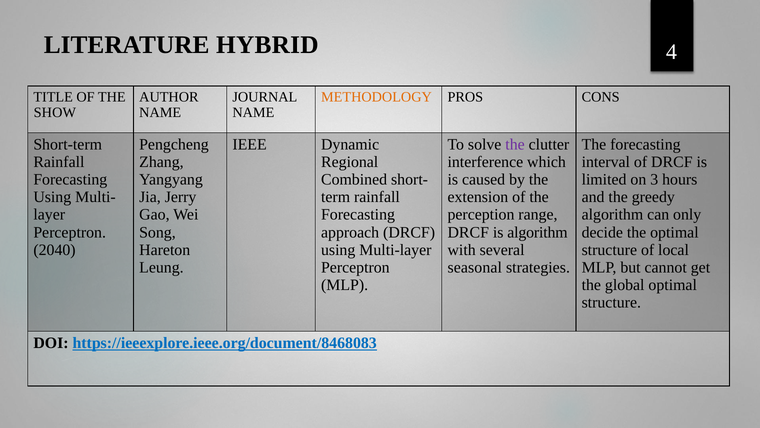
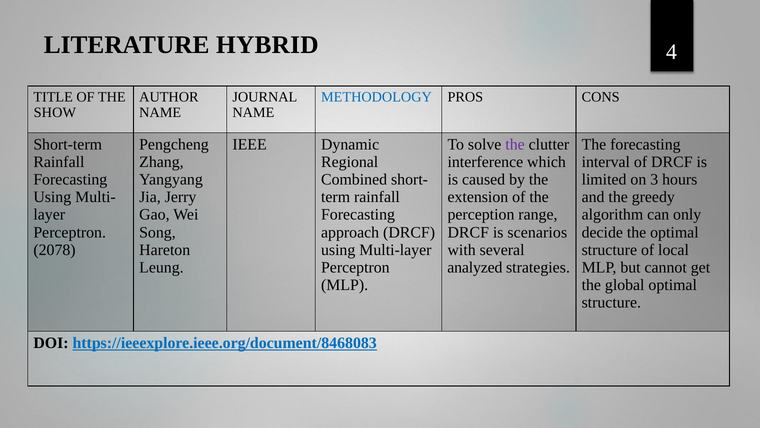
METHODOLOGY colour: orange -> blue (376, 97)
is algorithm: algorithm -> scenarios (537, 232)
2040: 2040 -> 2078 (55, 250)
seasonal: seasonal -> analyzed (475, 267)
